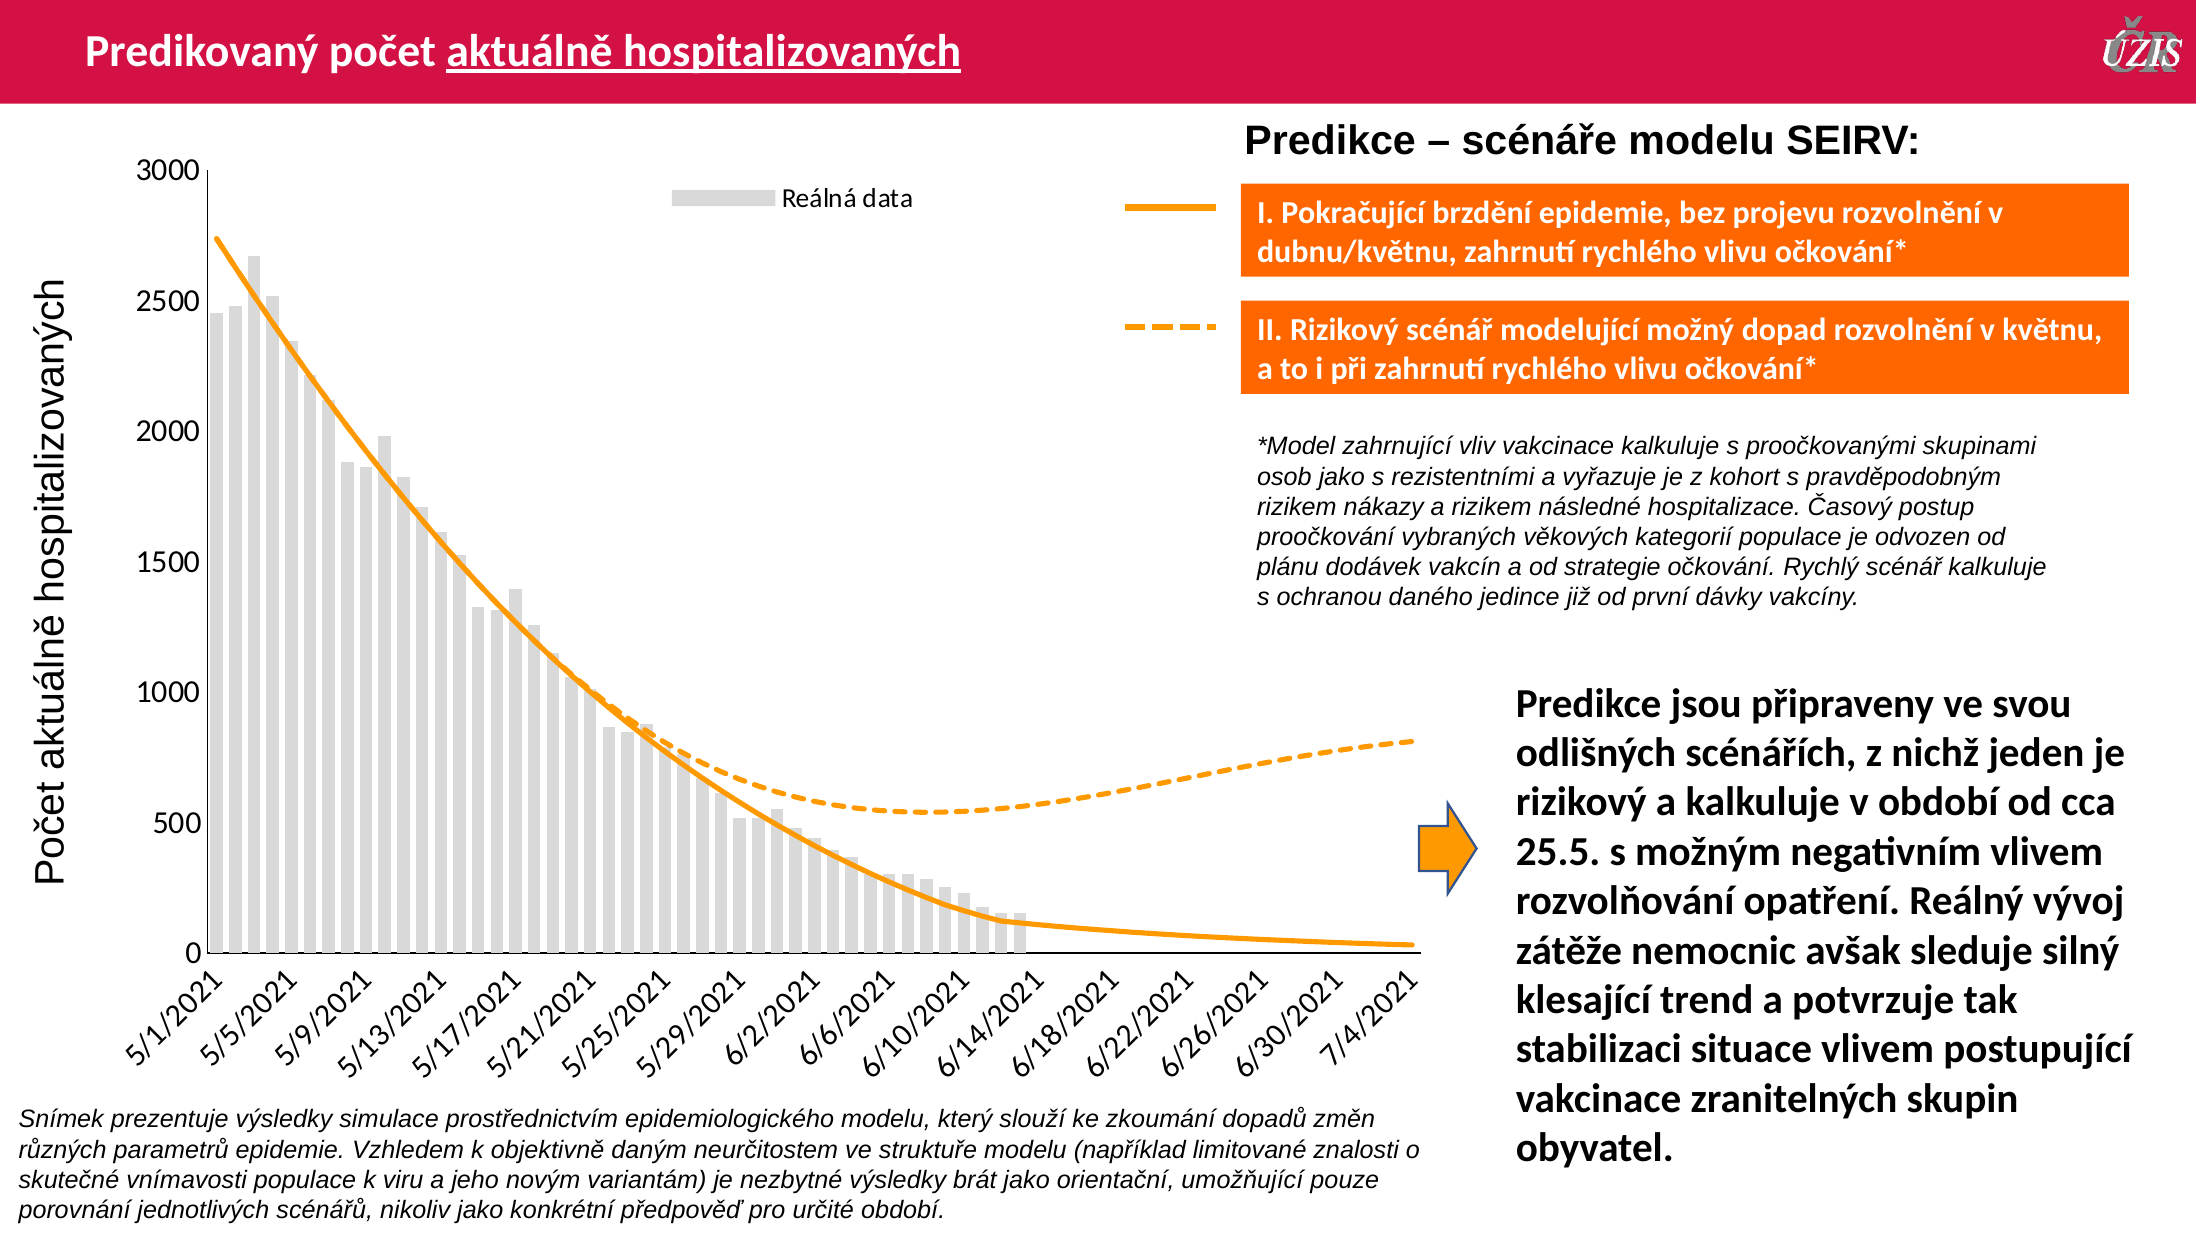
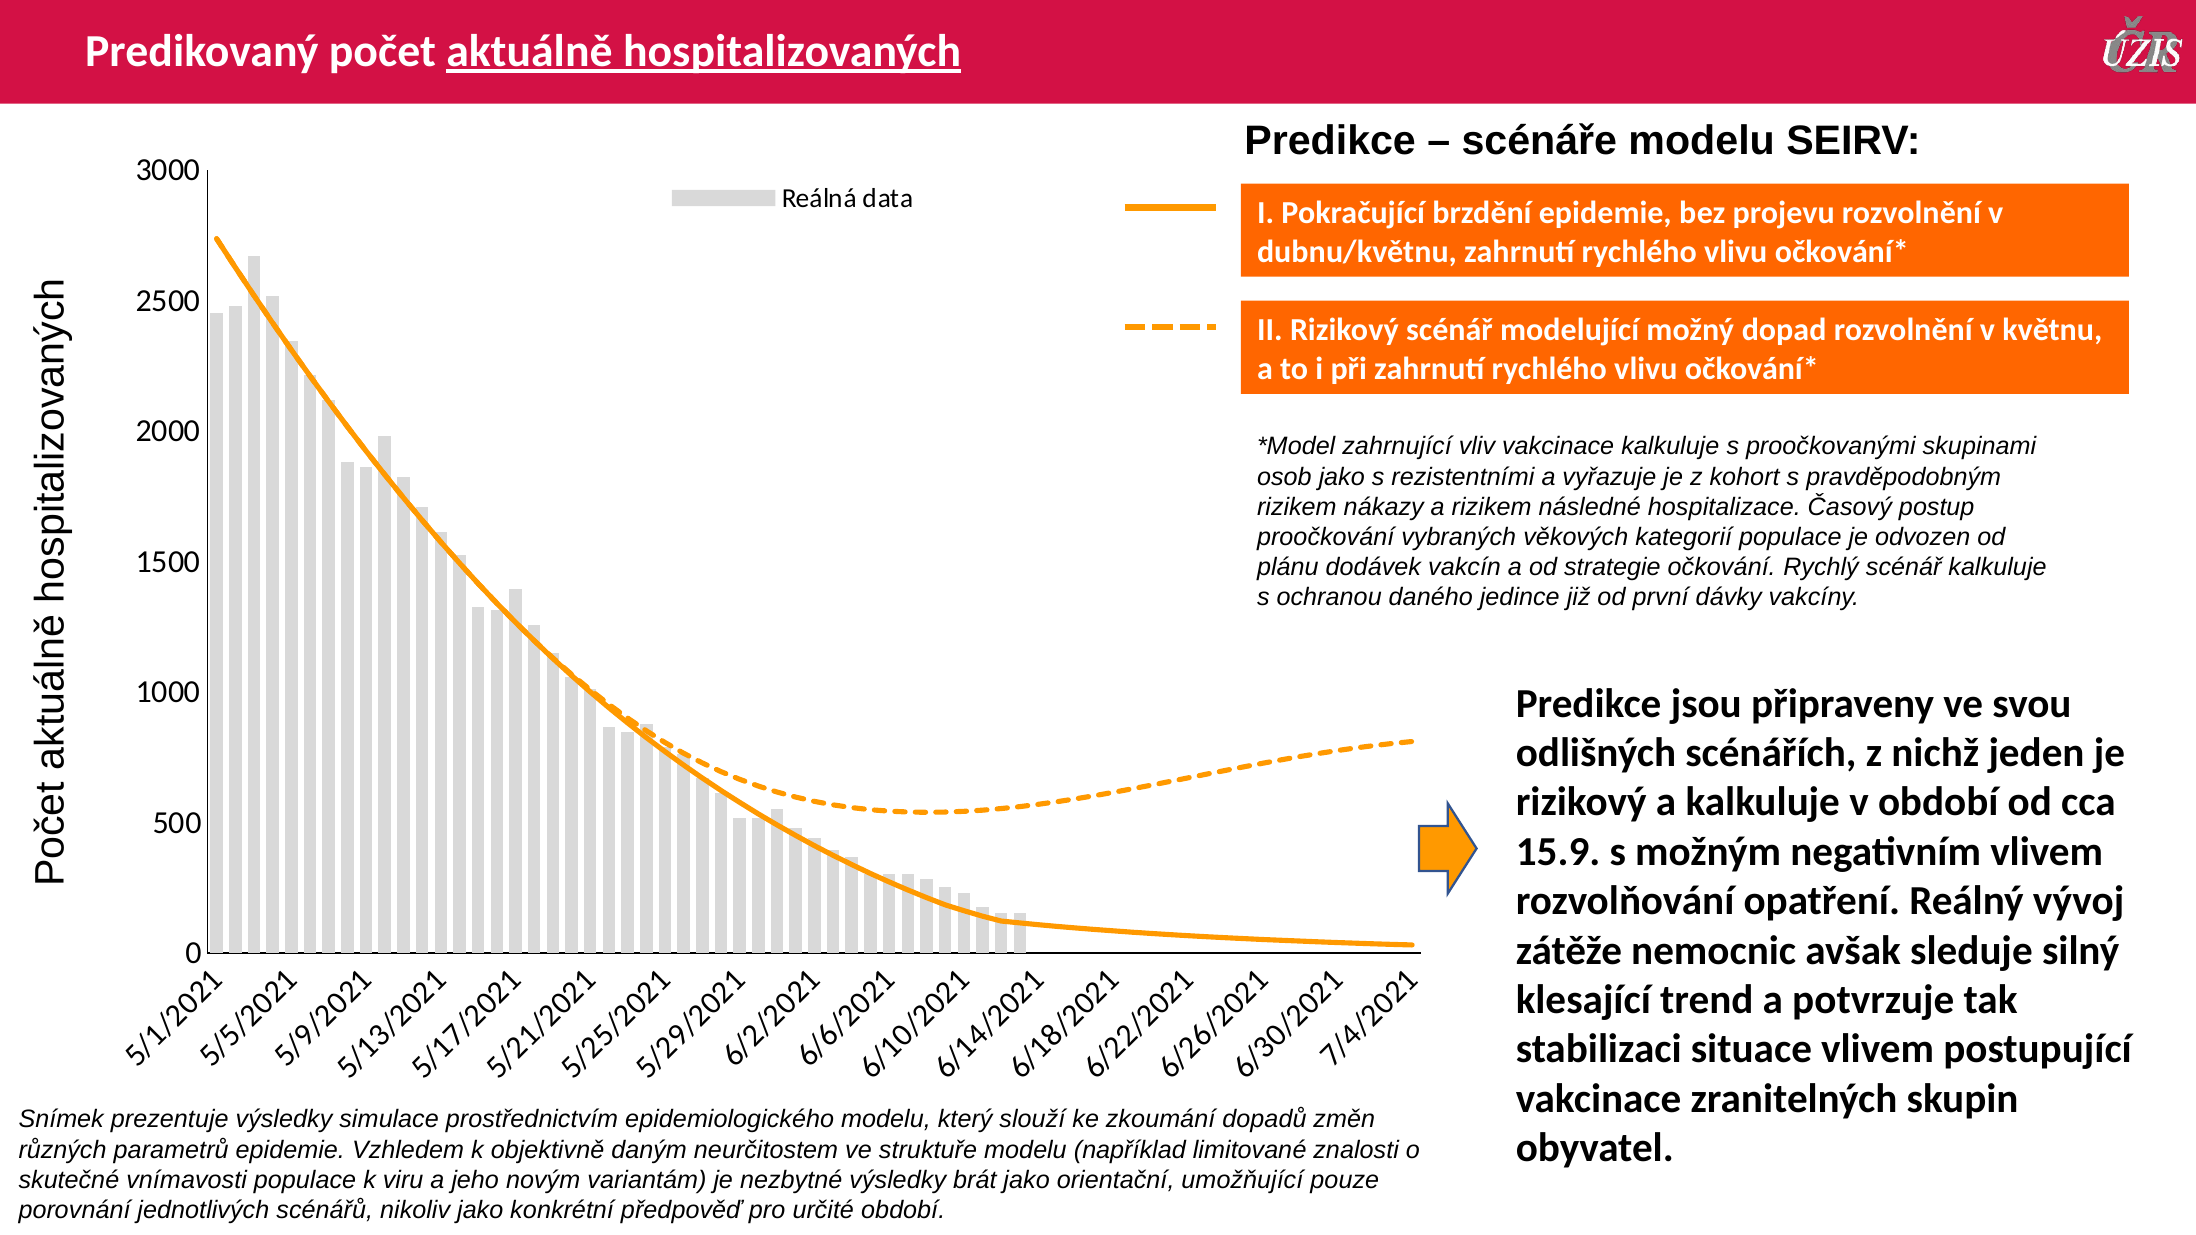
25.5: 25.5 -> 15.9 (1558, 852)
